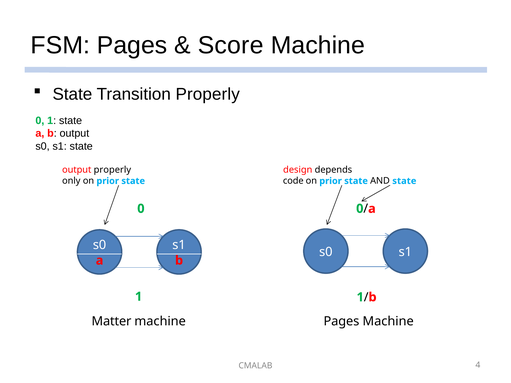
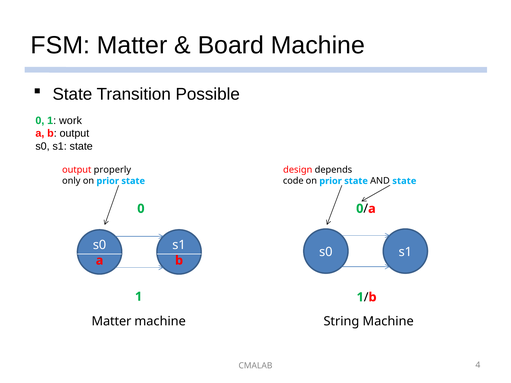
FSM Pages: Pages -> Matter (132, 45)
Score: Score -> Board (231, 45)
Transition Properly: Properly -> Possible (208, 94)
1 state: state -> work (71, 121)
machine Pages: Pages -> String (341, 321)
